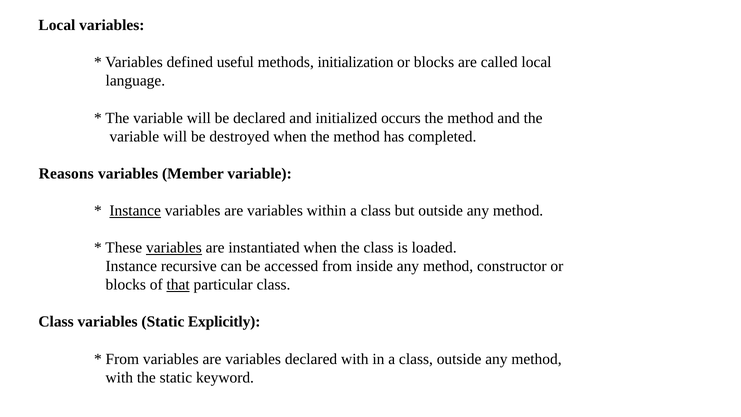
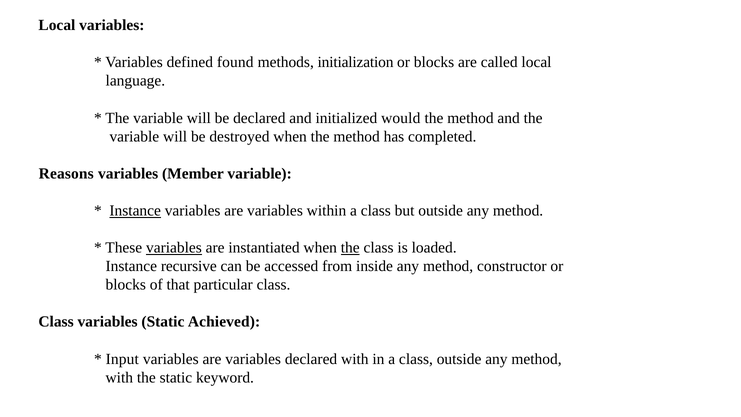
useful: useful -> found (235, 62)
occurs: occurs -> would (401, 118)
the underline: none -> present (350, 248)
that underline: present -> none (178, 285)
Explicitly: Explicitly -> Achieved (224, 322)
From: From -> Input (122, 359)
